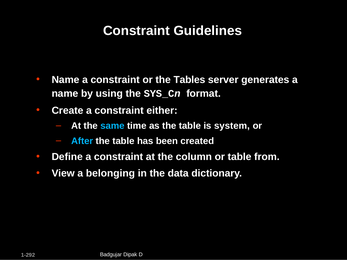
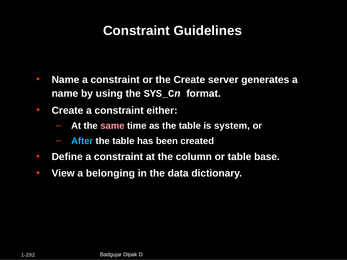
the Tables: Tables -> Create (189, 80)
same colour: light blue -> pink (112, 126)
from: from -> base (267, 157)
